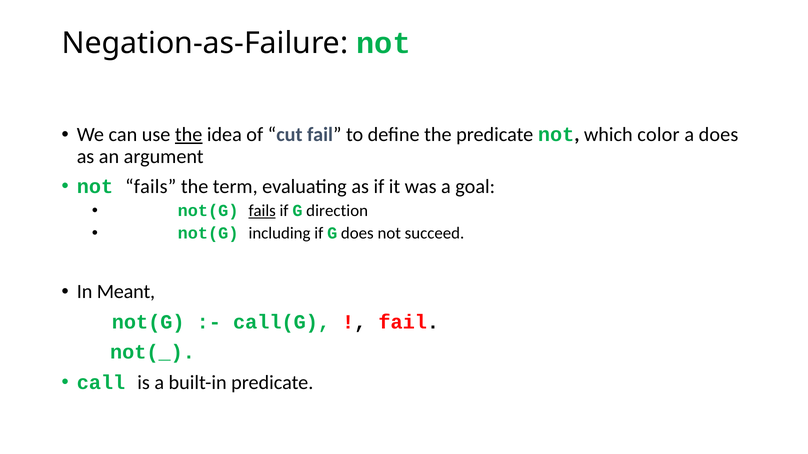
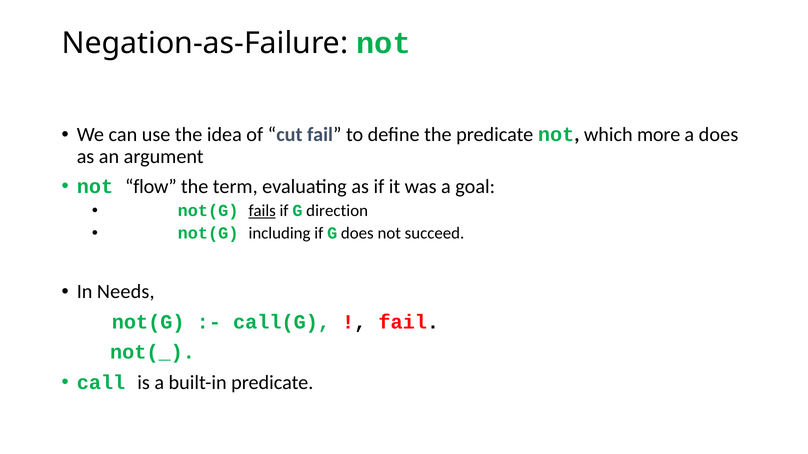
the underline: present -> none (189, 135)
color: color -> more (659, 135)
not fails: fails -> flow (151, 187)
Meant: Meant -> Needs (126, 292)
